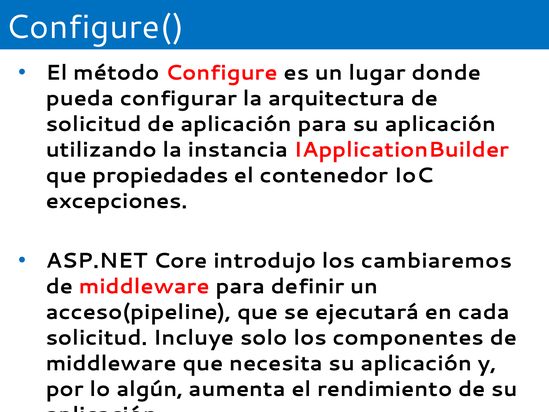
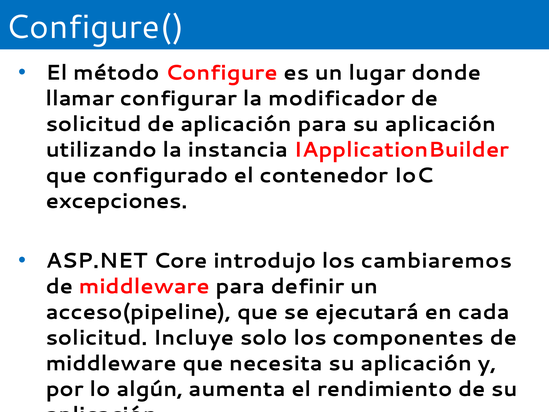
pueda: pueda -> llamar (80, 98)
arquitectura: arquitectura -> modificador (337, 98)
propiedades: propiedades -> configurado (160, 175)
